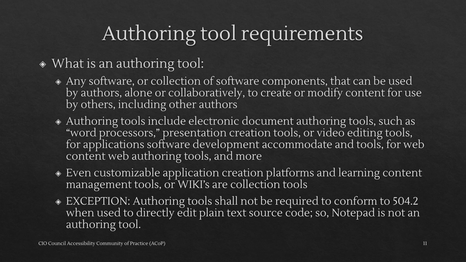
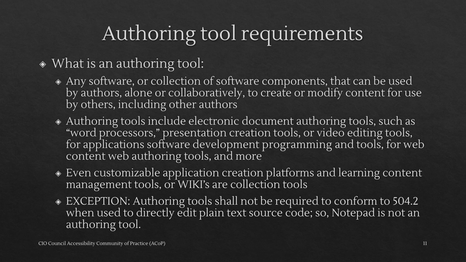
accommodate: accommodate -> programming (297, 145)
